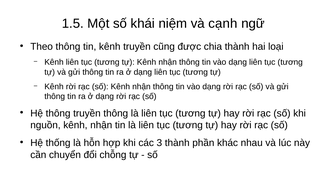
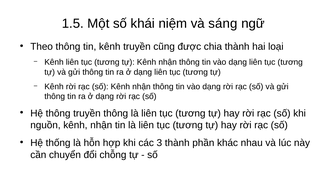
cạnh: cạnh -> sáng (223, 24)
